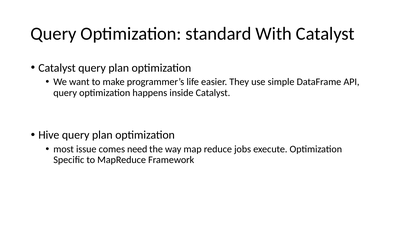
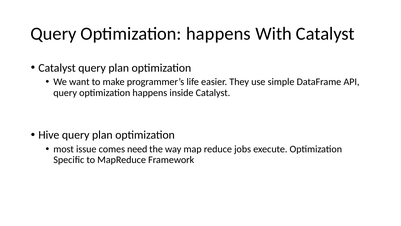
standard: standard -> happens (218, 34)
